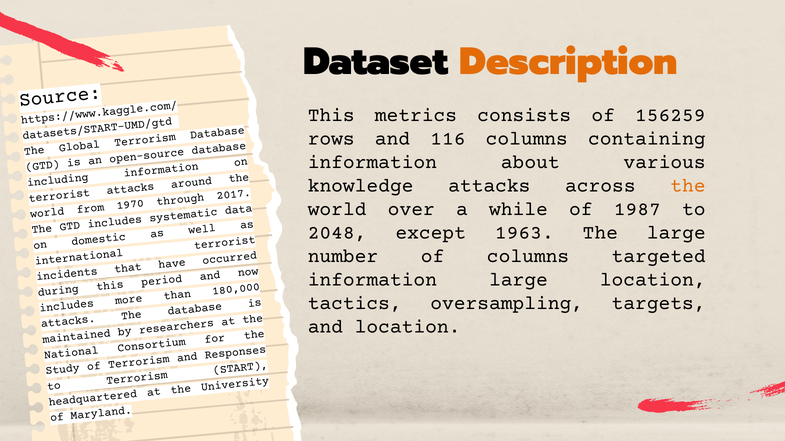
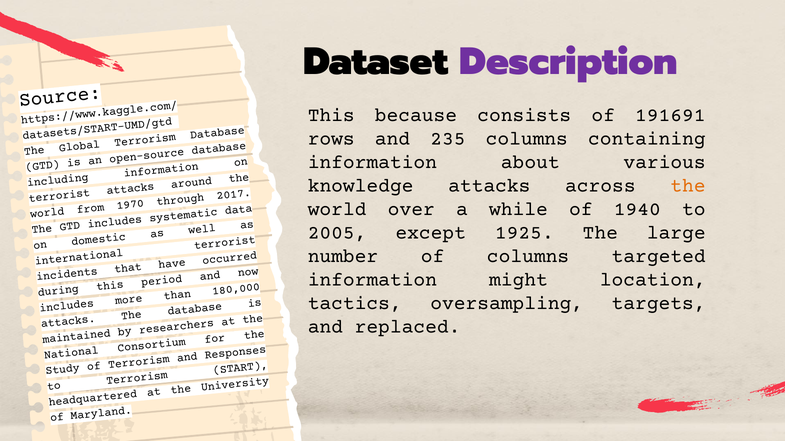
Description colour: orange -> purple (569, 62)
metrics: metrics -> because (416, 115)
156259: 156259 -> 191691 (670, 115)
116: 116 -> 235 (448, 138)
1987: 1987 -> 1940 (637, 209)
2048: 2048 -> 2005 (337, 233)
1963: 1963 -> 1925 (524, 233)
information large: large -> might (518, 280)
and location: location -> replaced (408, 327)
